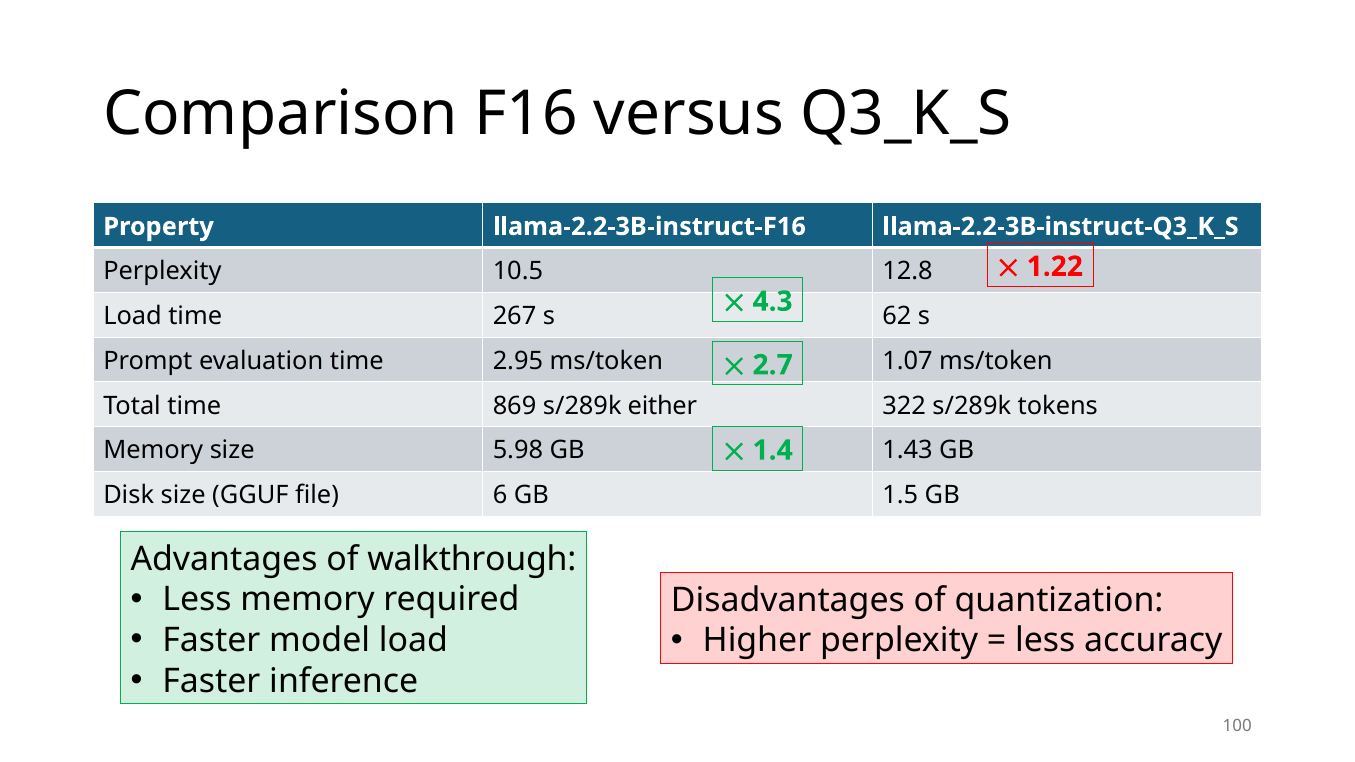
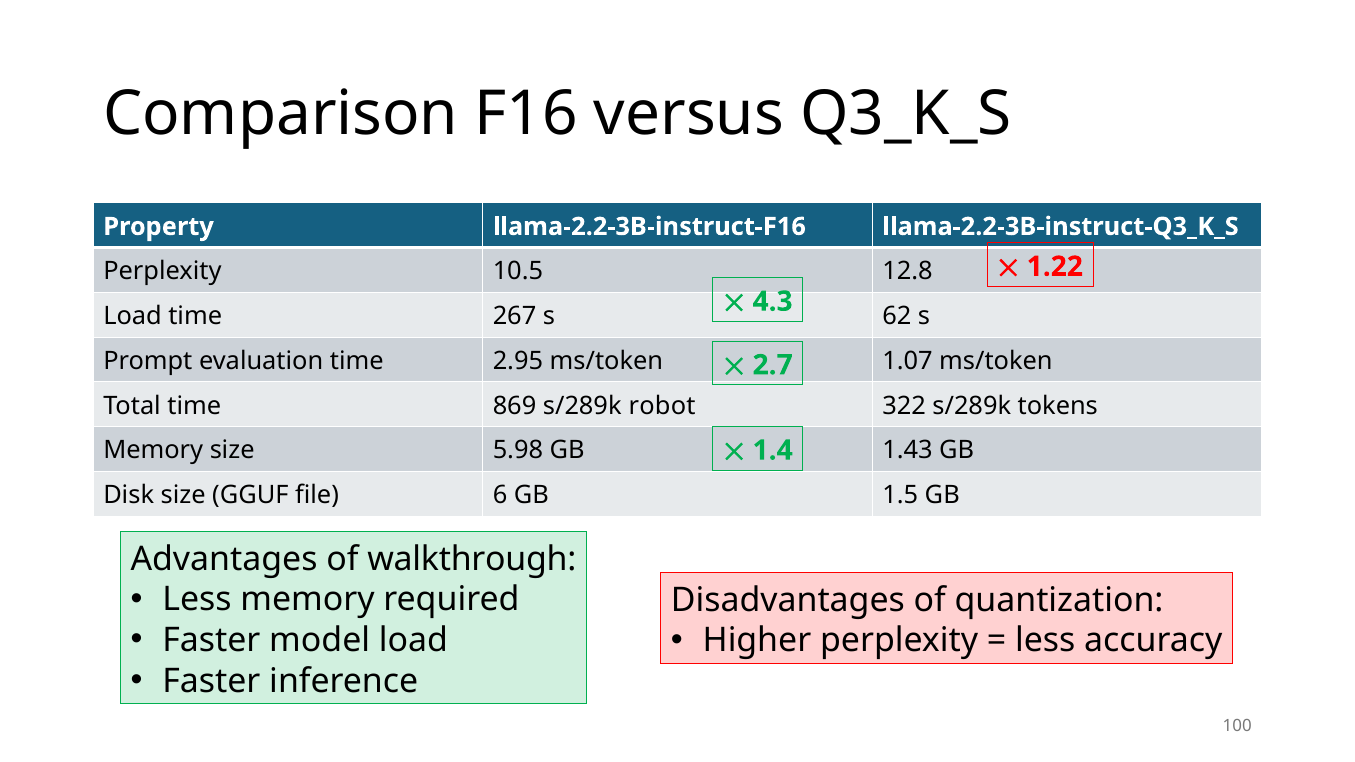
either: either -> robot (662, 406)
